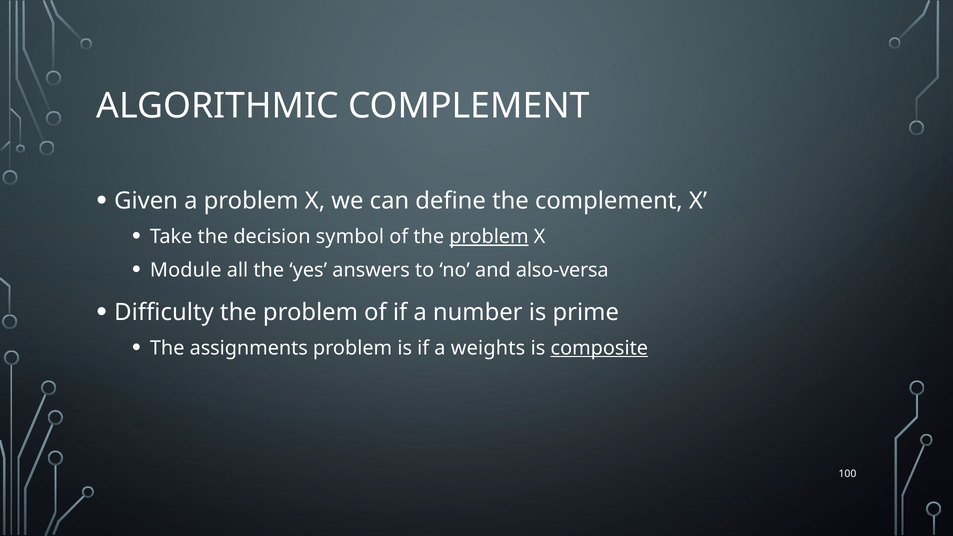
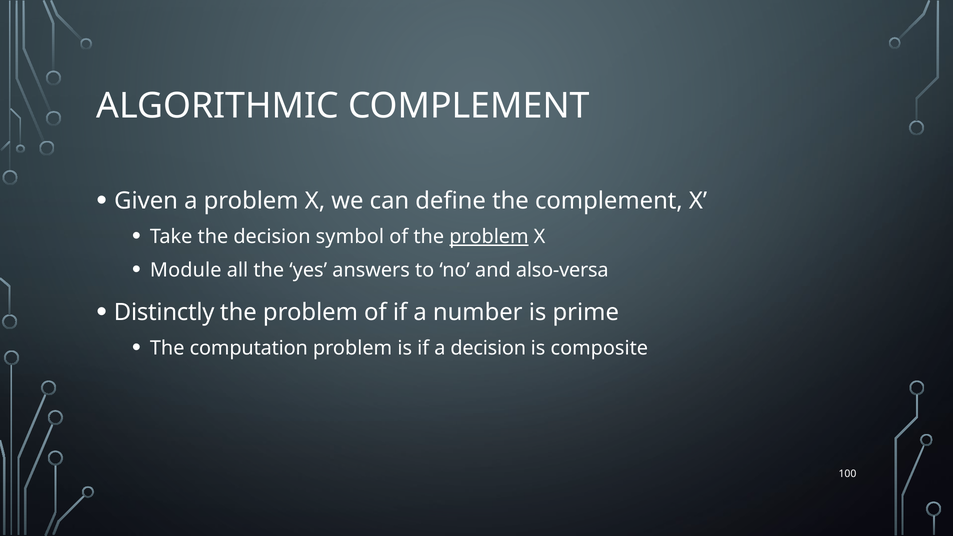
Difficulty: Difficulty -> Distinctly (164, 312)
assignments: assignments -> computation (249, 348)
a weights: weights -> decision (488, 348)
composite underline: present -> none (599, 348)
